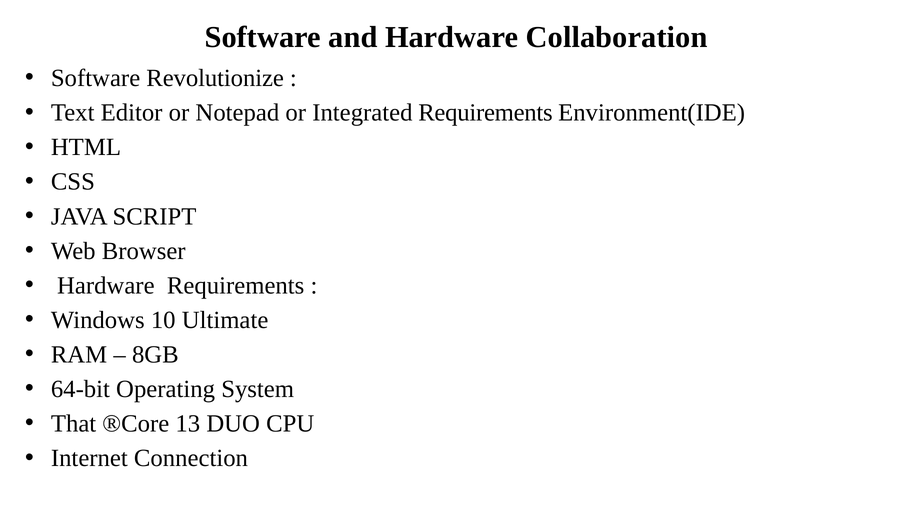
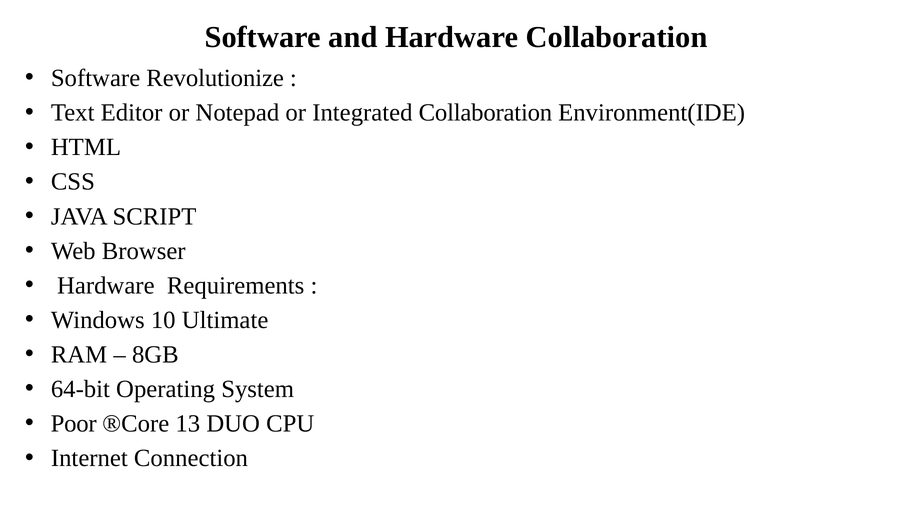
Integrated Requirements: Requirements -> Collaboration (485, 113)
That: That -> Poor (74, 424)
